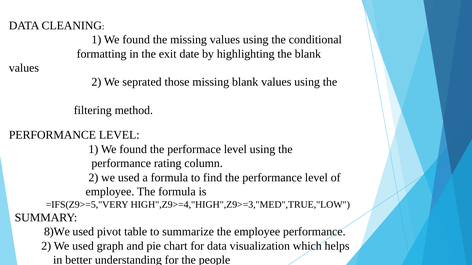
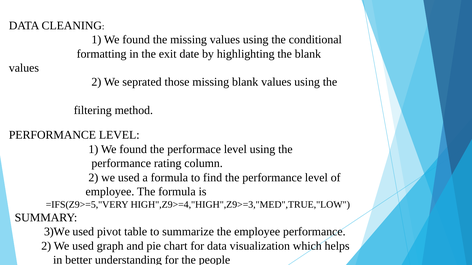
8)We: 8)We -> 3)We (57, 232)
